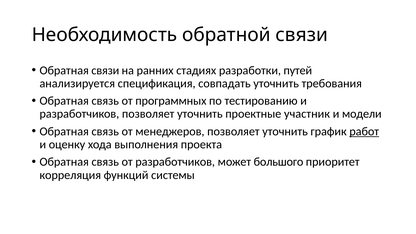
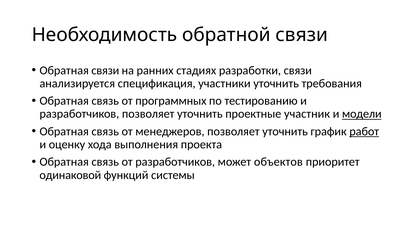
разработки путей: путей -> связи (298, 70)
совпадать: совпадать -> участники (224, 83)
модели underline: none -> present (362, 114)
большого: большого -> объектов (278, 162)
корреляция: корреляция -> одинаковой (70, 175)
